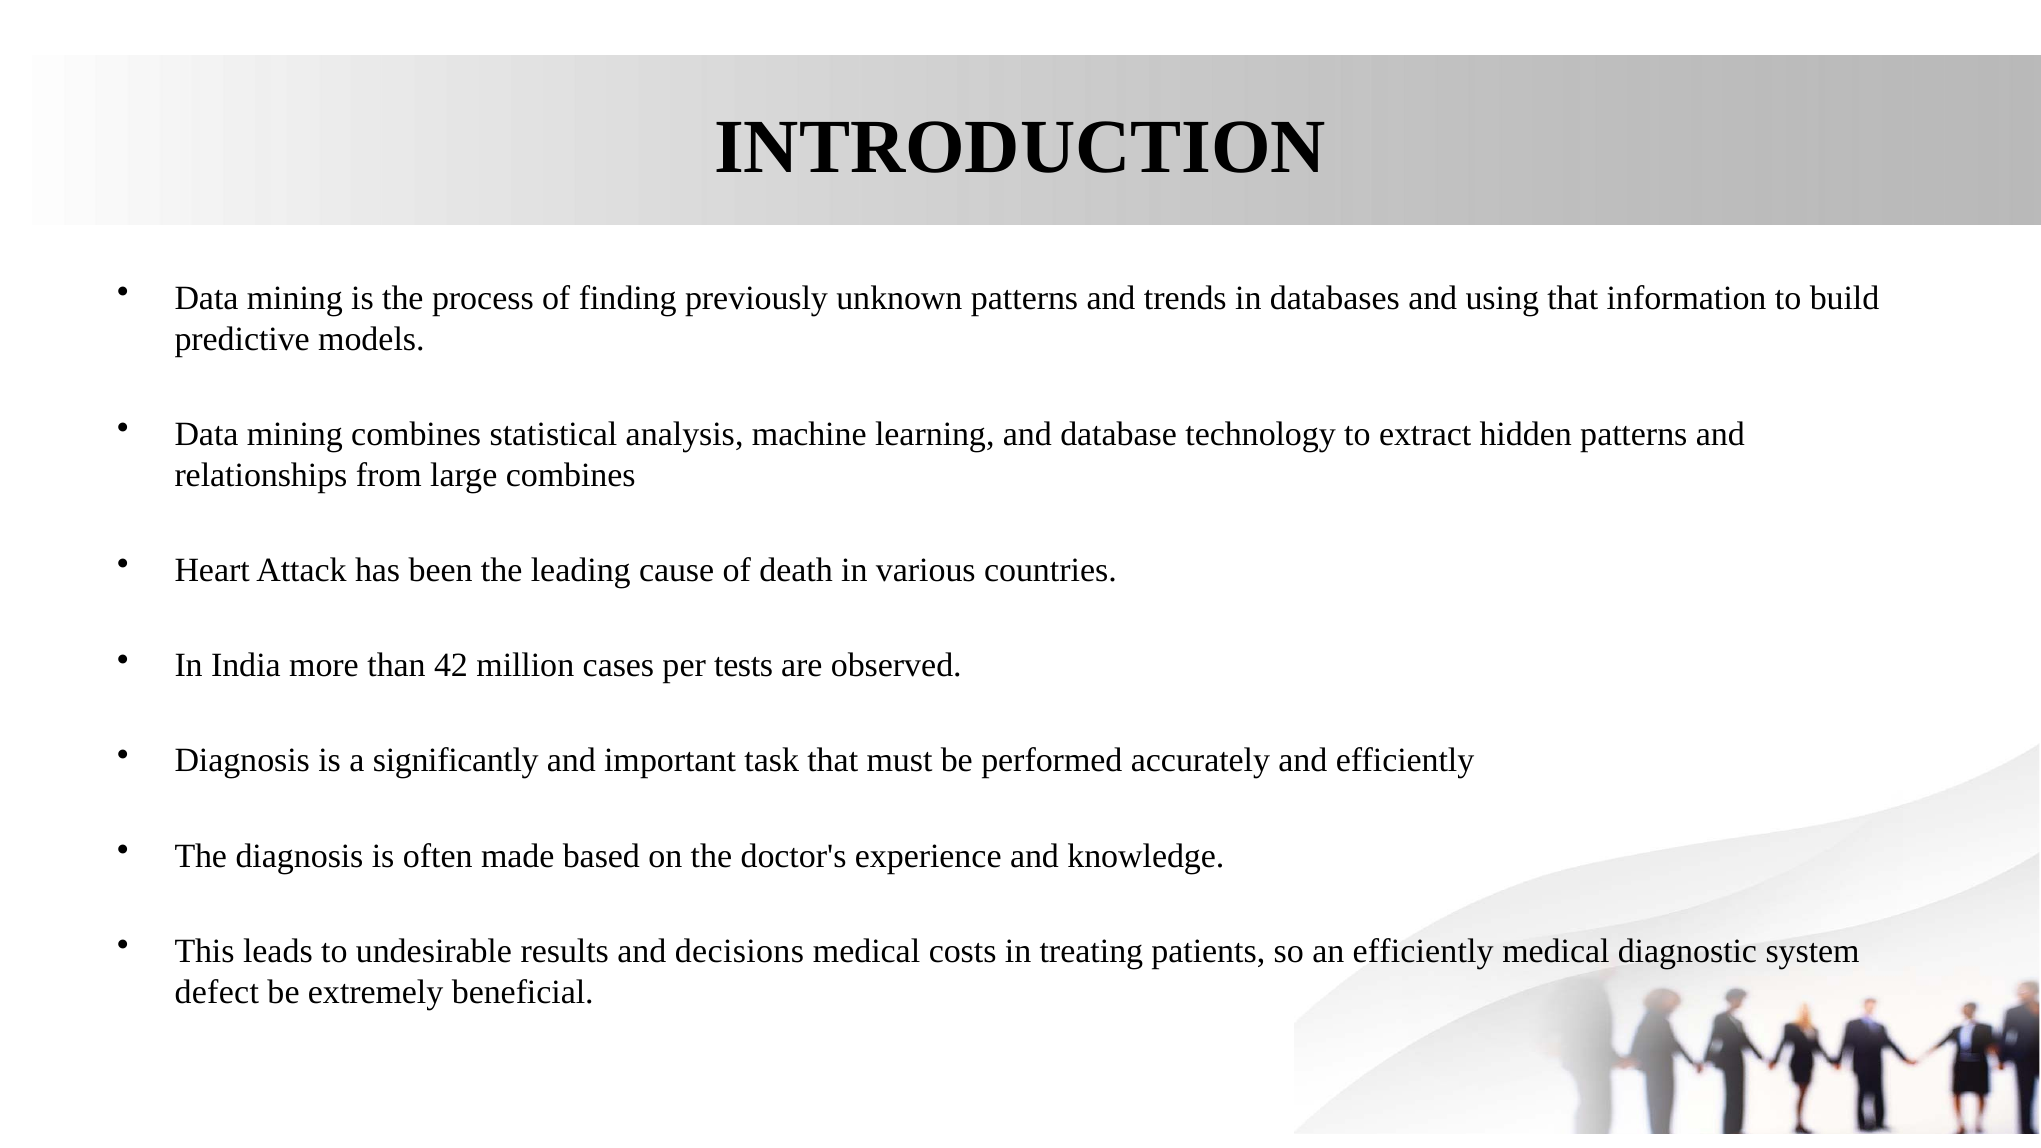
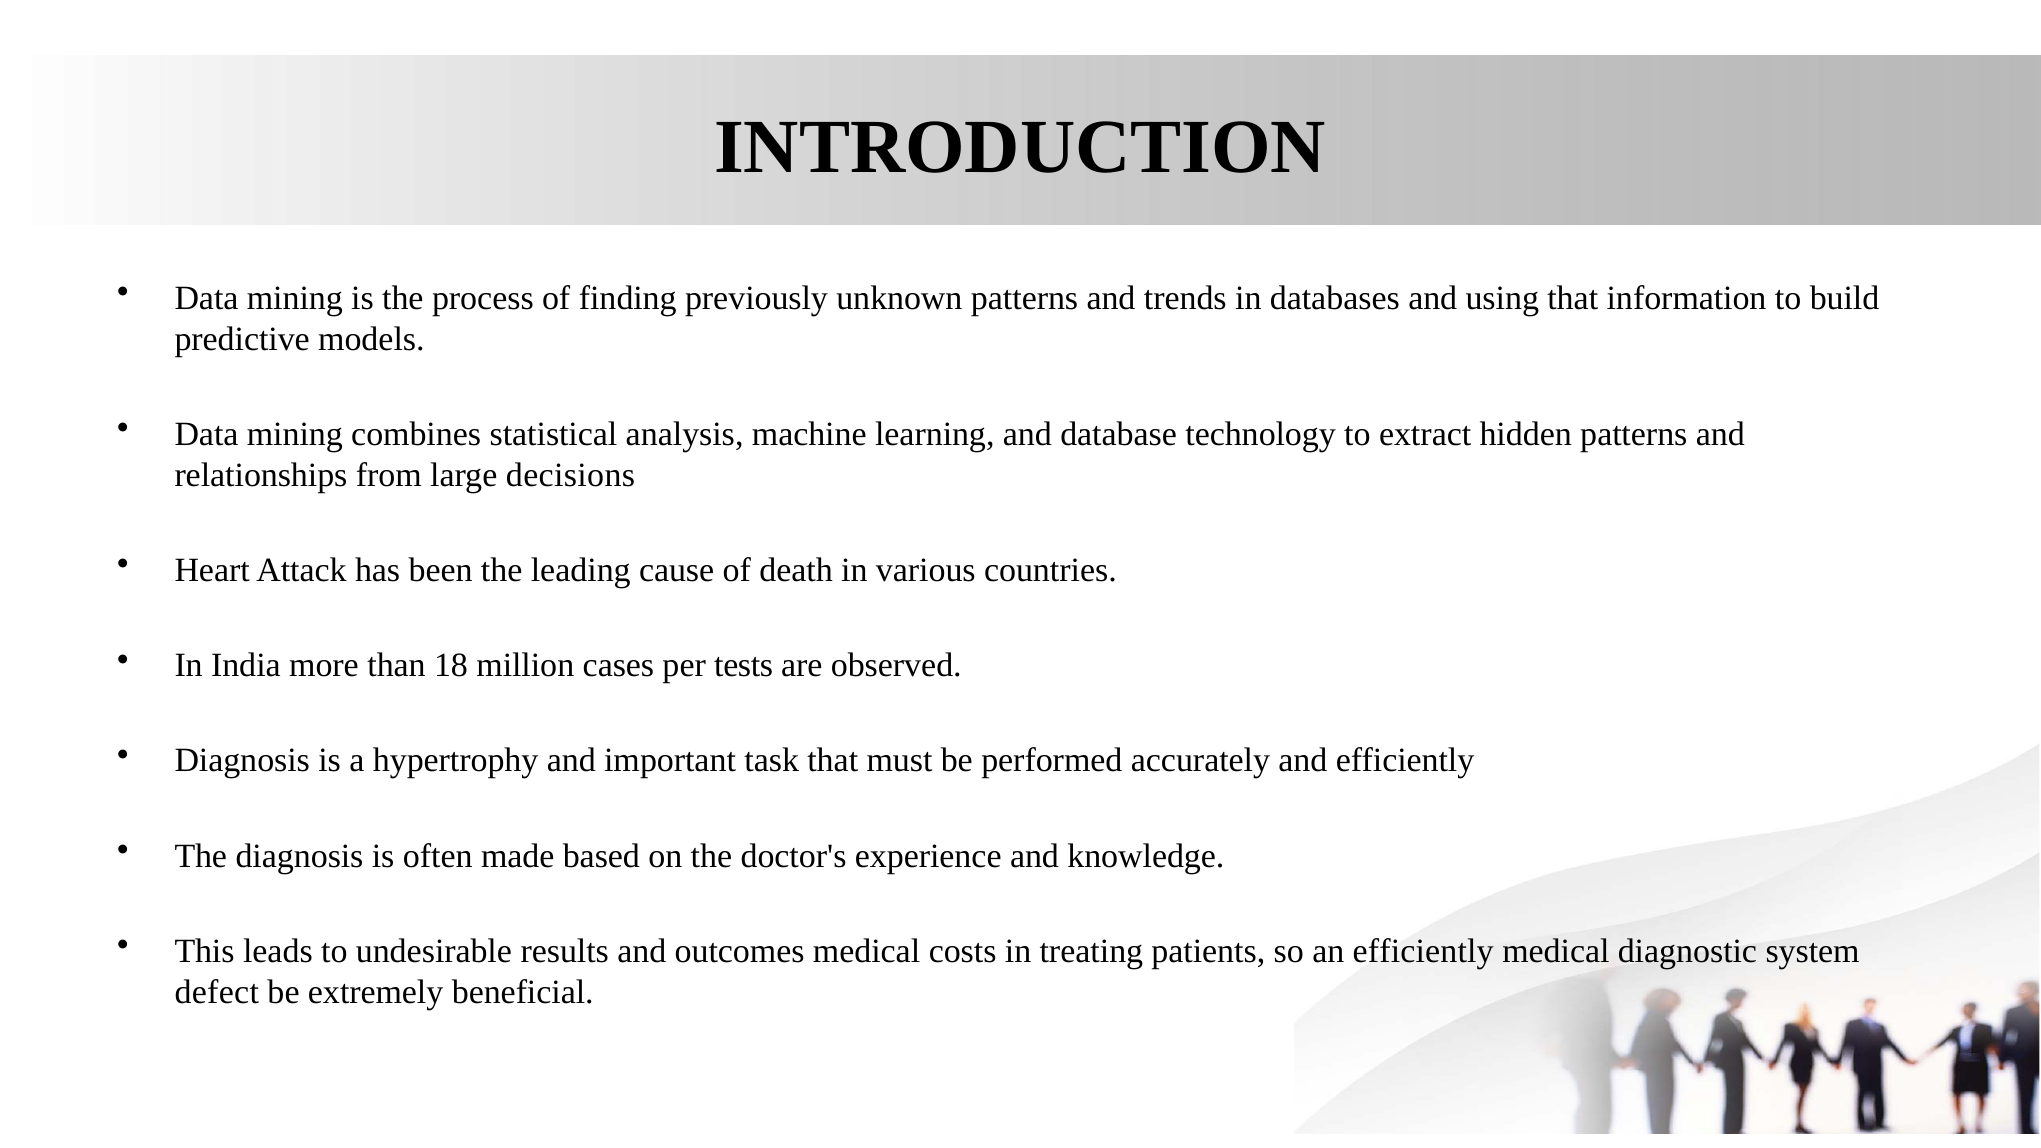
large combines: combines -> decisions (571, 475)
42: 42 -> 18 (451, 665)
significantly: significantly -> hypertrophy (456, 761)
decisions: decisions -> outcomes (740, 951)
